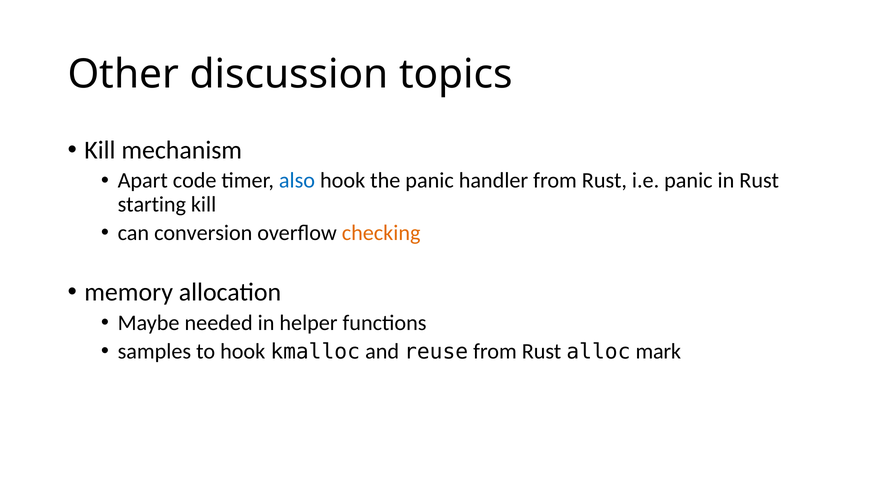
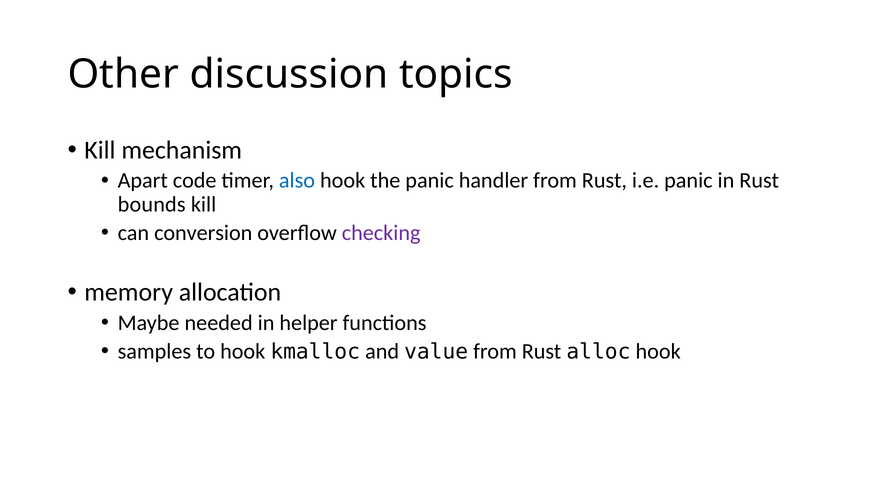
starting: starting -> bounds (152, 205)
checking colour: orange -> purple (381, 233)
reuse: reuse -> value (436, 352)
alloc mark: mark -> hook (658, 352)
